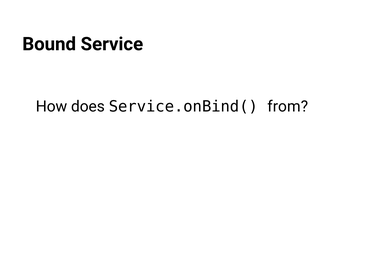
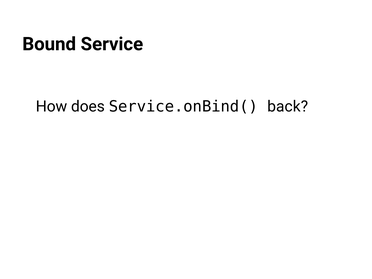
from: from -> back (288, 107)
